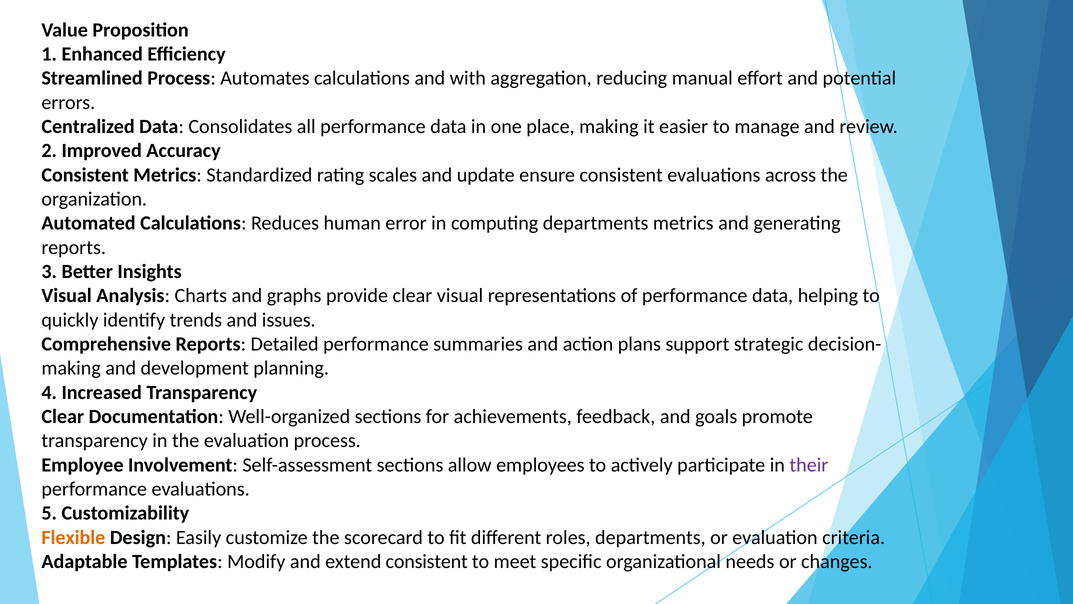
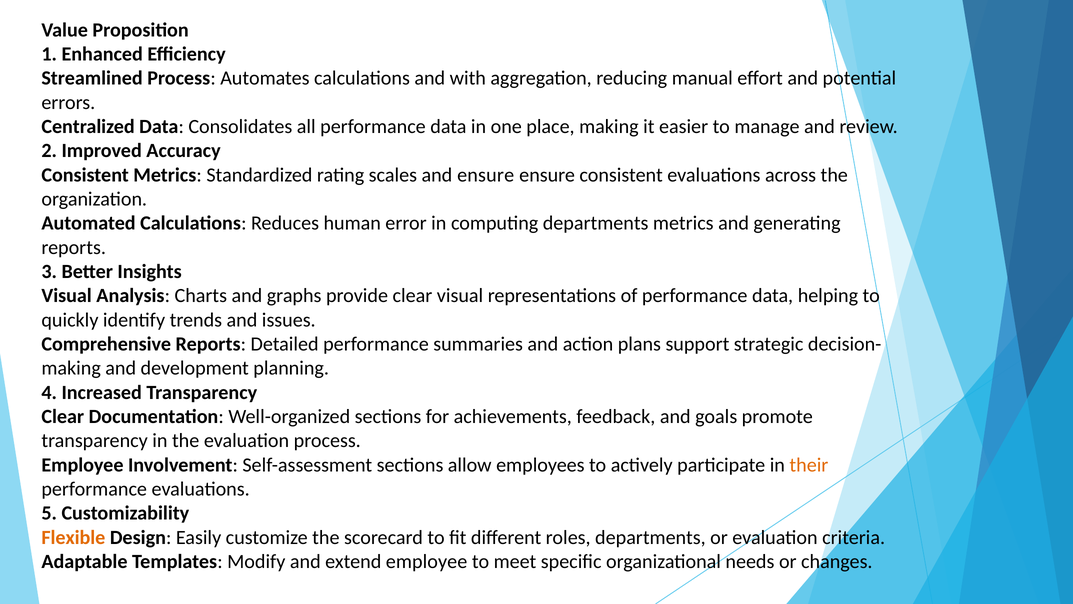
and update: update -> ensure (486, 175)
their colour: purple -> orange (809, 465)
extend consistent: consistent -> employee (427, 561)
